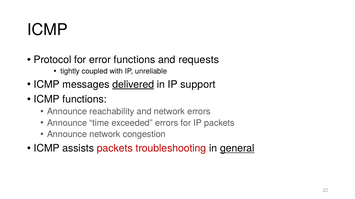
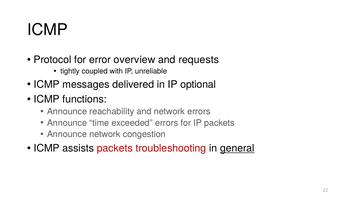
error functions: functions -> overview (134, 60)
delivered underline: present -> none (133, 85)
support: support -> optional (198, 85)
